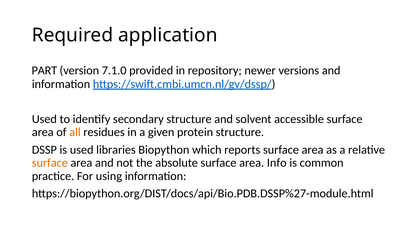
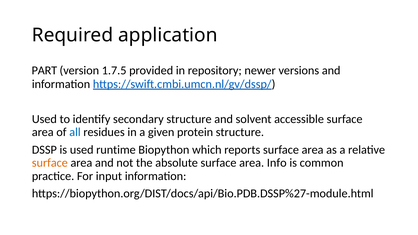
7.1.0: 7.1.0 -> 1.7.5 (114, 71)
all colour: orange -> blue (75, 132)
libraries: libraries -> runtime (116, 150)
using: using -> input (109, 176)
